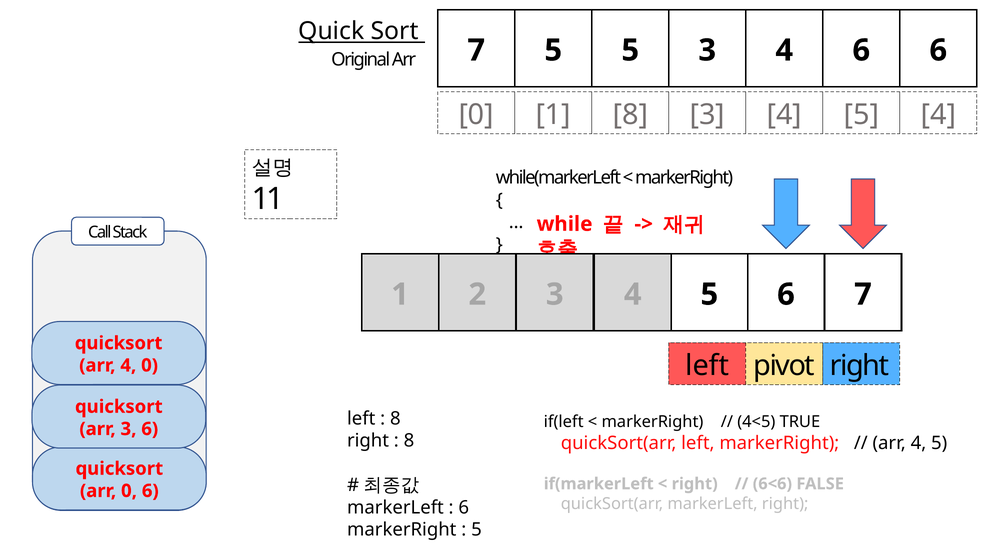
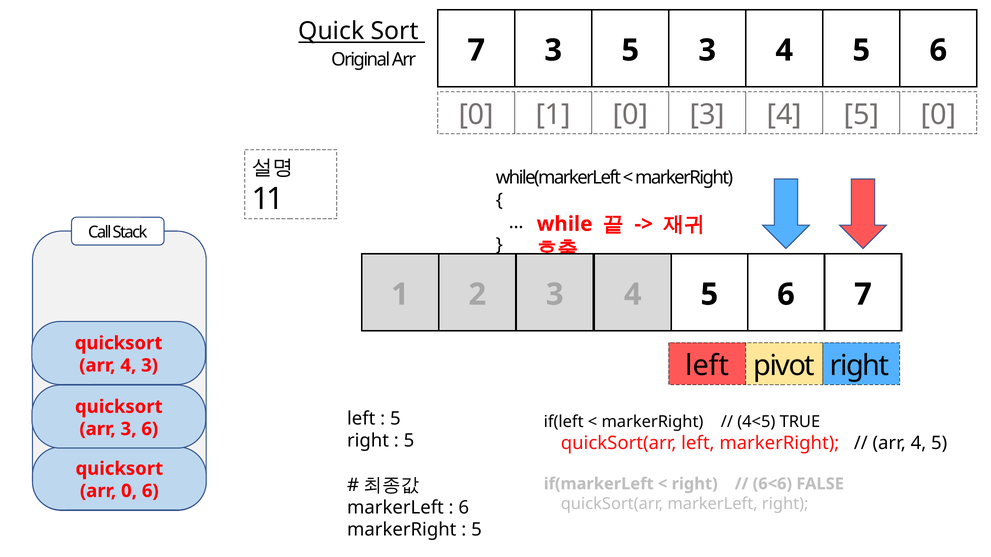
7 5: 5 -> 3 (553, 50)
5 3 4 6: 6 -> 5 (861, 50)
1 8: 8 -> 0 (630, 115)
4 5 4: 4 -> 0 (938, 115)
4 0: 0 -> 3 (150, 366)
8: 8 -> 5 (395, 419)
8: 8 -> 5 (409, 441)
